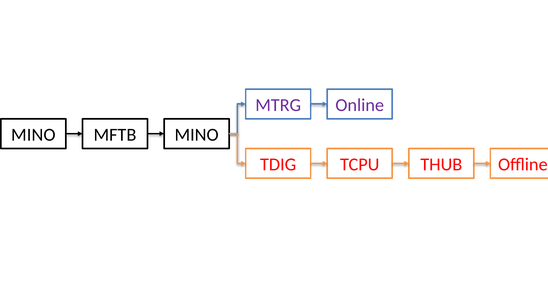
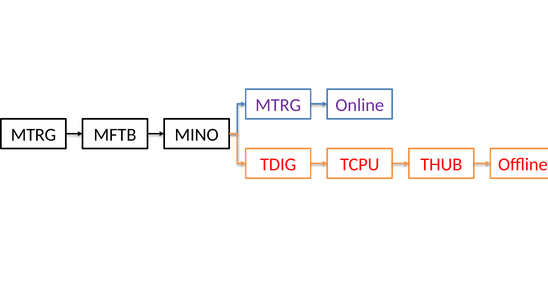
MINO: MINO -> MTRG (33, 135)
